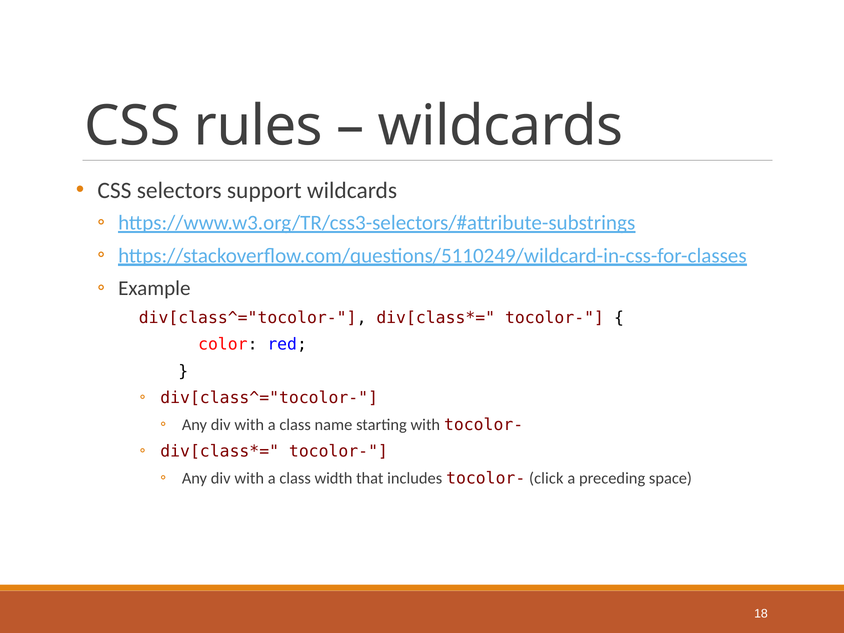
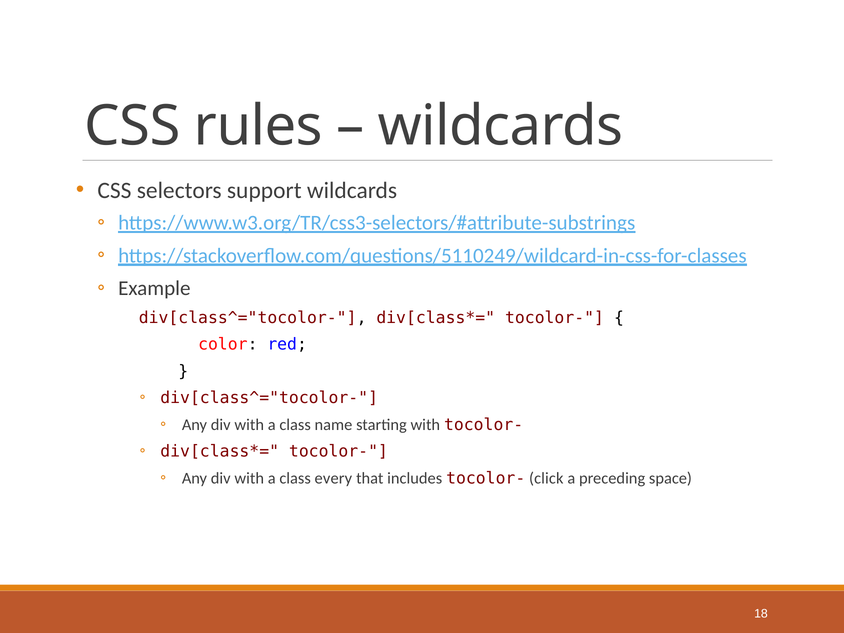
width: width -> every (333, 478)
